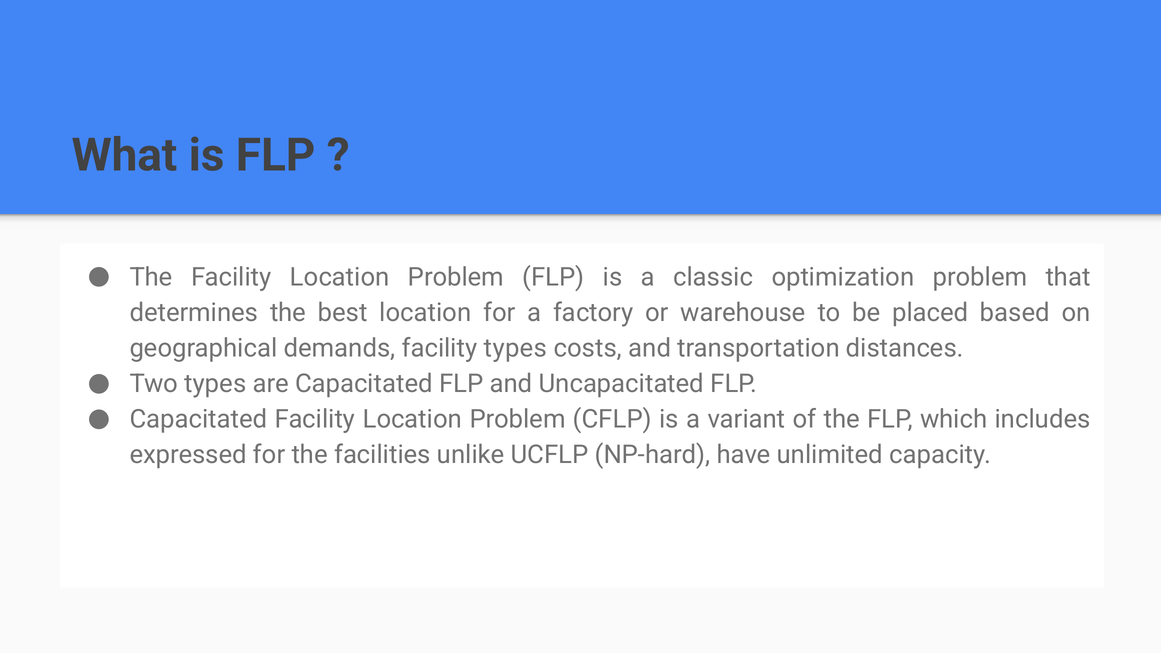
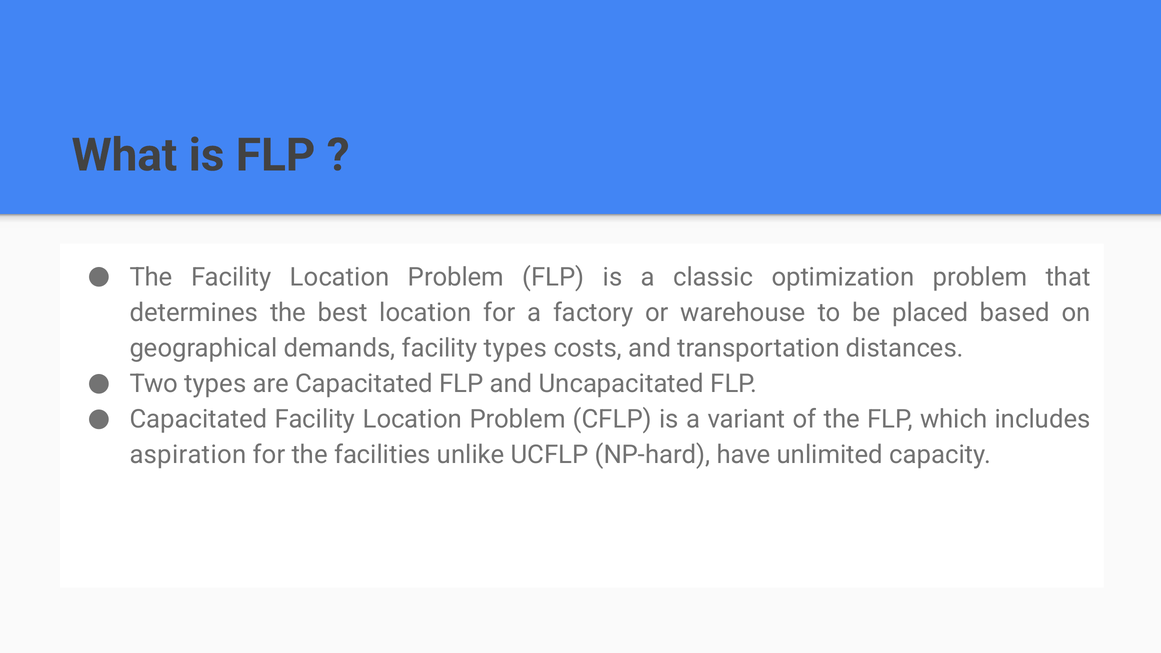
expressed: expressed -> aspiration (188, 455)
